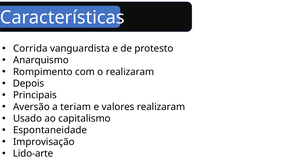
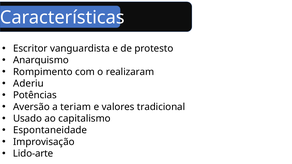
Corrida: Corrida -> Escritor (30, 49)
Depois: Depois -> Aderiu (28, 84)
Principais: Principais -> Potências (35, 95)
valores realizaram: realizaram -> tradicional (161, 107)
